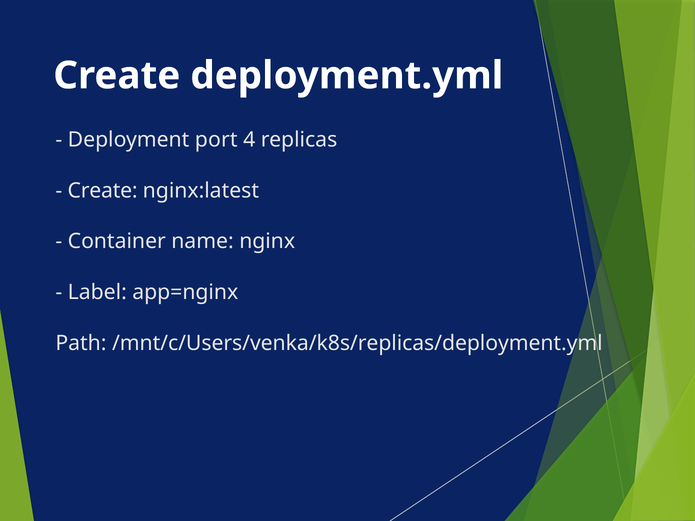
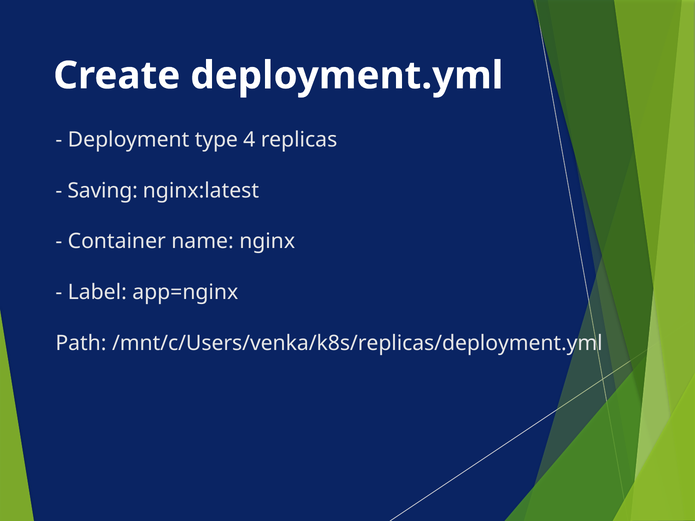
port: port -> type (216, 140)
Create: Create -> Saving (103, 191)
